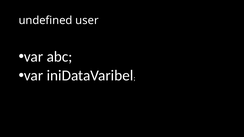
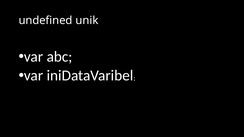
user: user -> unik (87, 20)
